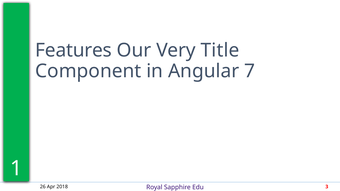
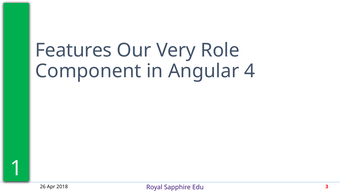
Title: Title -> Role (220, 50)
7: 7 -> 4 (250, 71)
